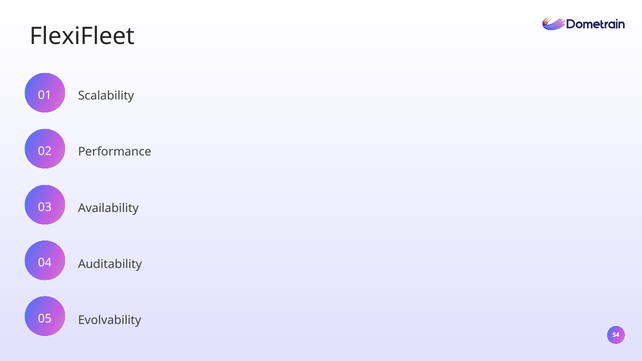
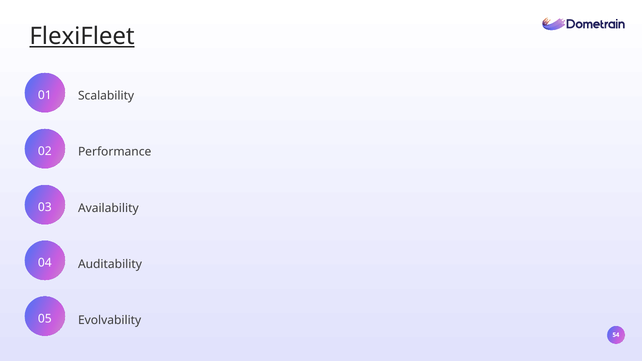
FlexiFleet underline: none -> present (82, 36)
